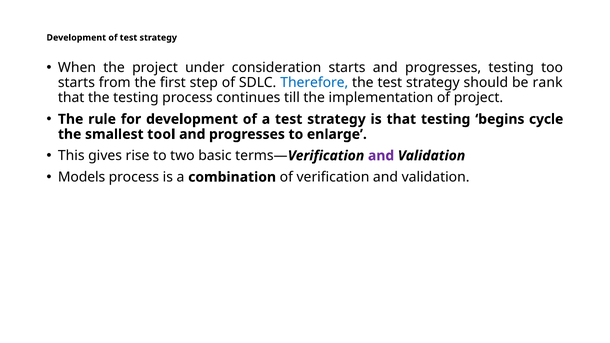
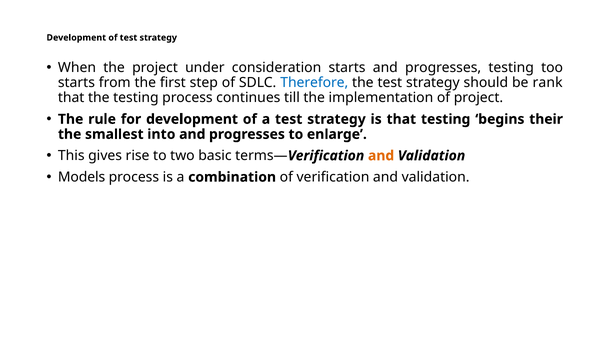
cycle: cycle -> their (546, 119)
tool: tool -> into (161, 134)
and colour: purple -> orange (381, 156)
